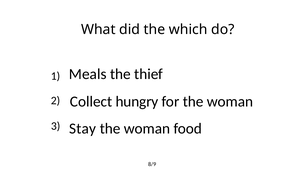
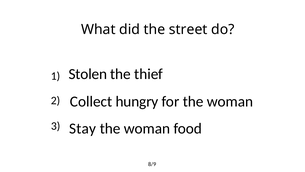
which: which -> street (188, 29)
Meals: Meals -> Stolen (88, 74)
